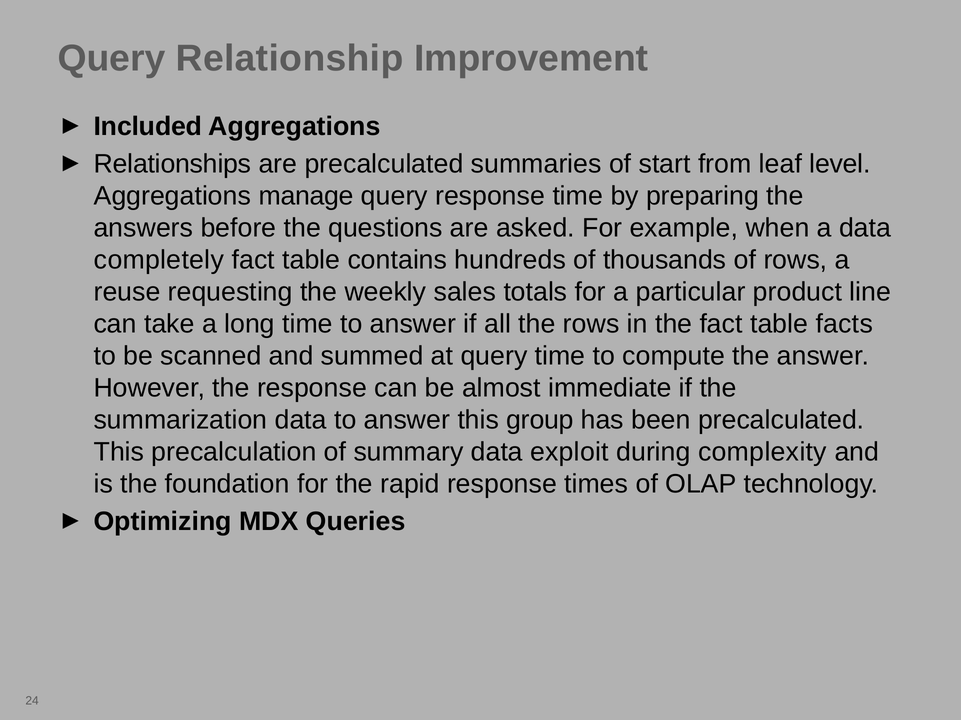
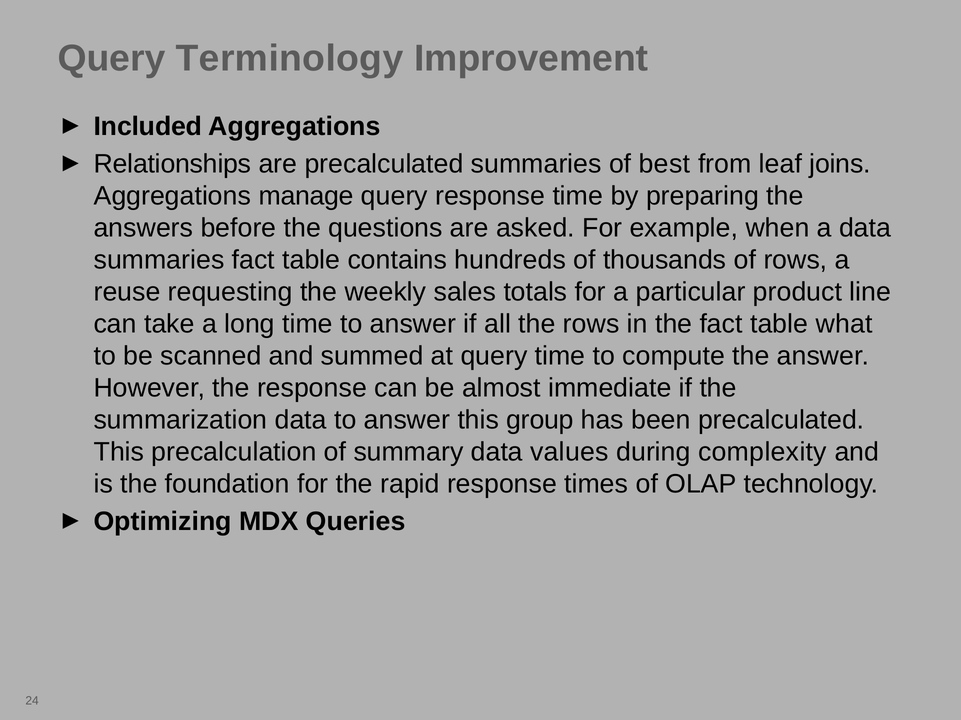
Relationship: Relationship -> Terminology (290, 59)
start: start -> best (665, 164)
level: level -> joins (840, 164)
completely: completely -> summaries (159, 260)
facts: facts -> what (844, 324)
exploit: exploit -> values (569, 453)
